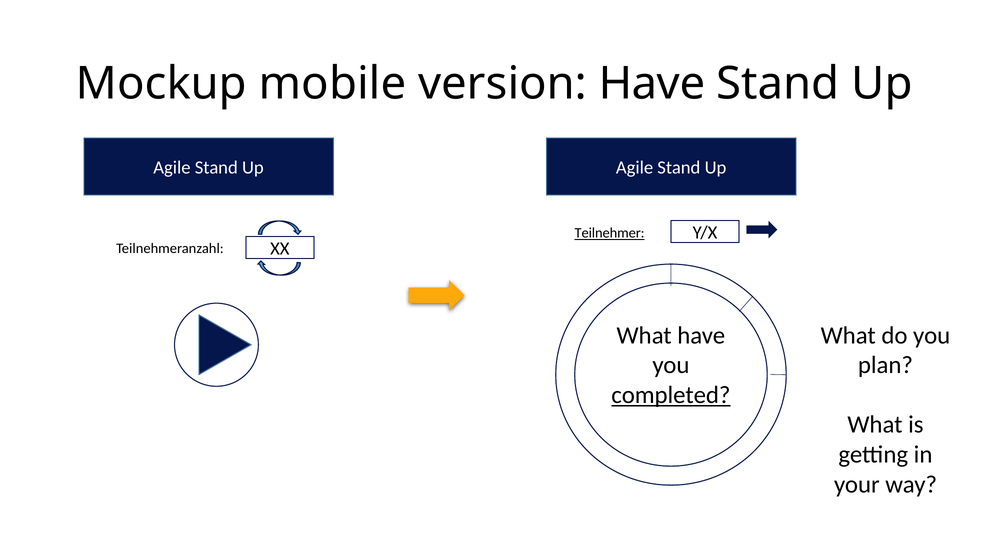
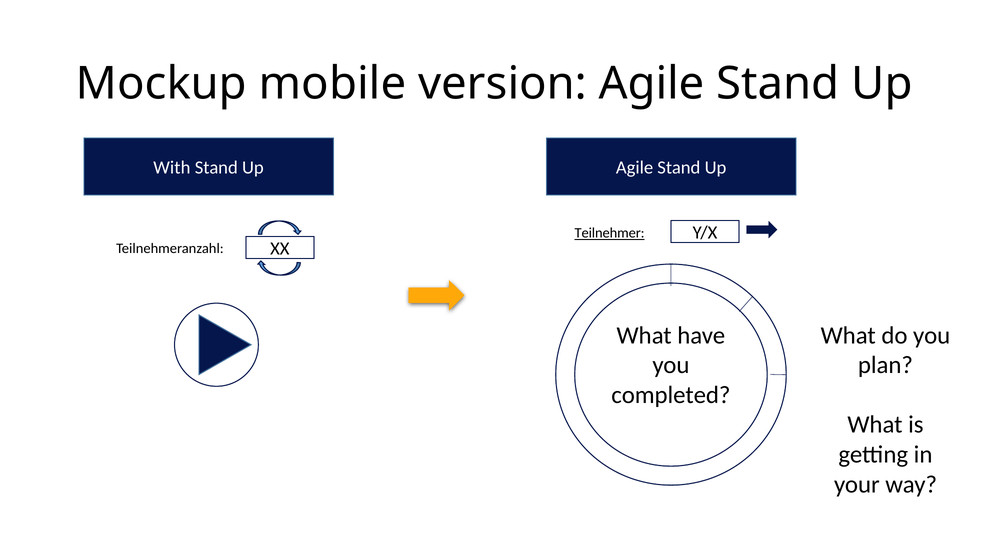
version Have: Have -> Agile (652, 83)
Agile: Agile -> With (172, 168)
completed underline: present -> none (671, 395)
